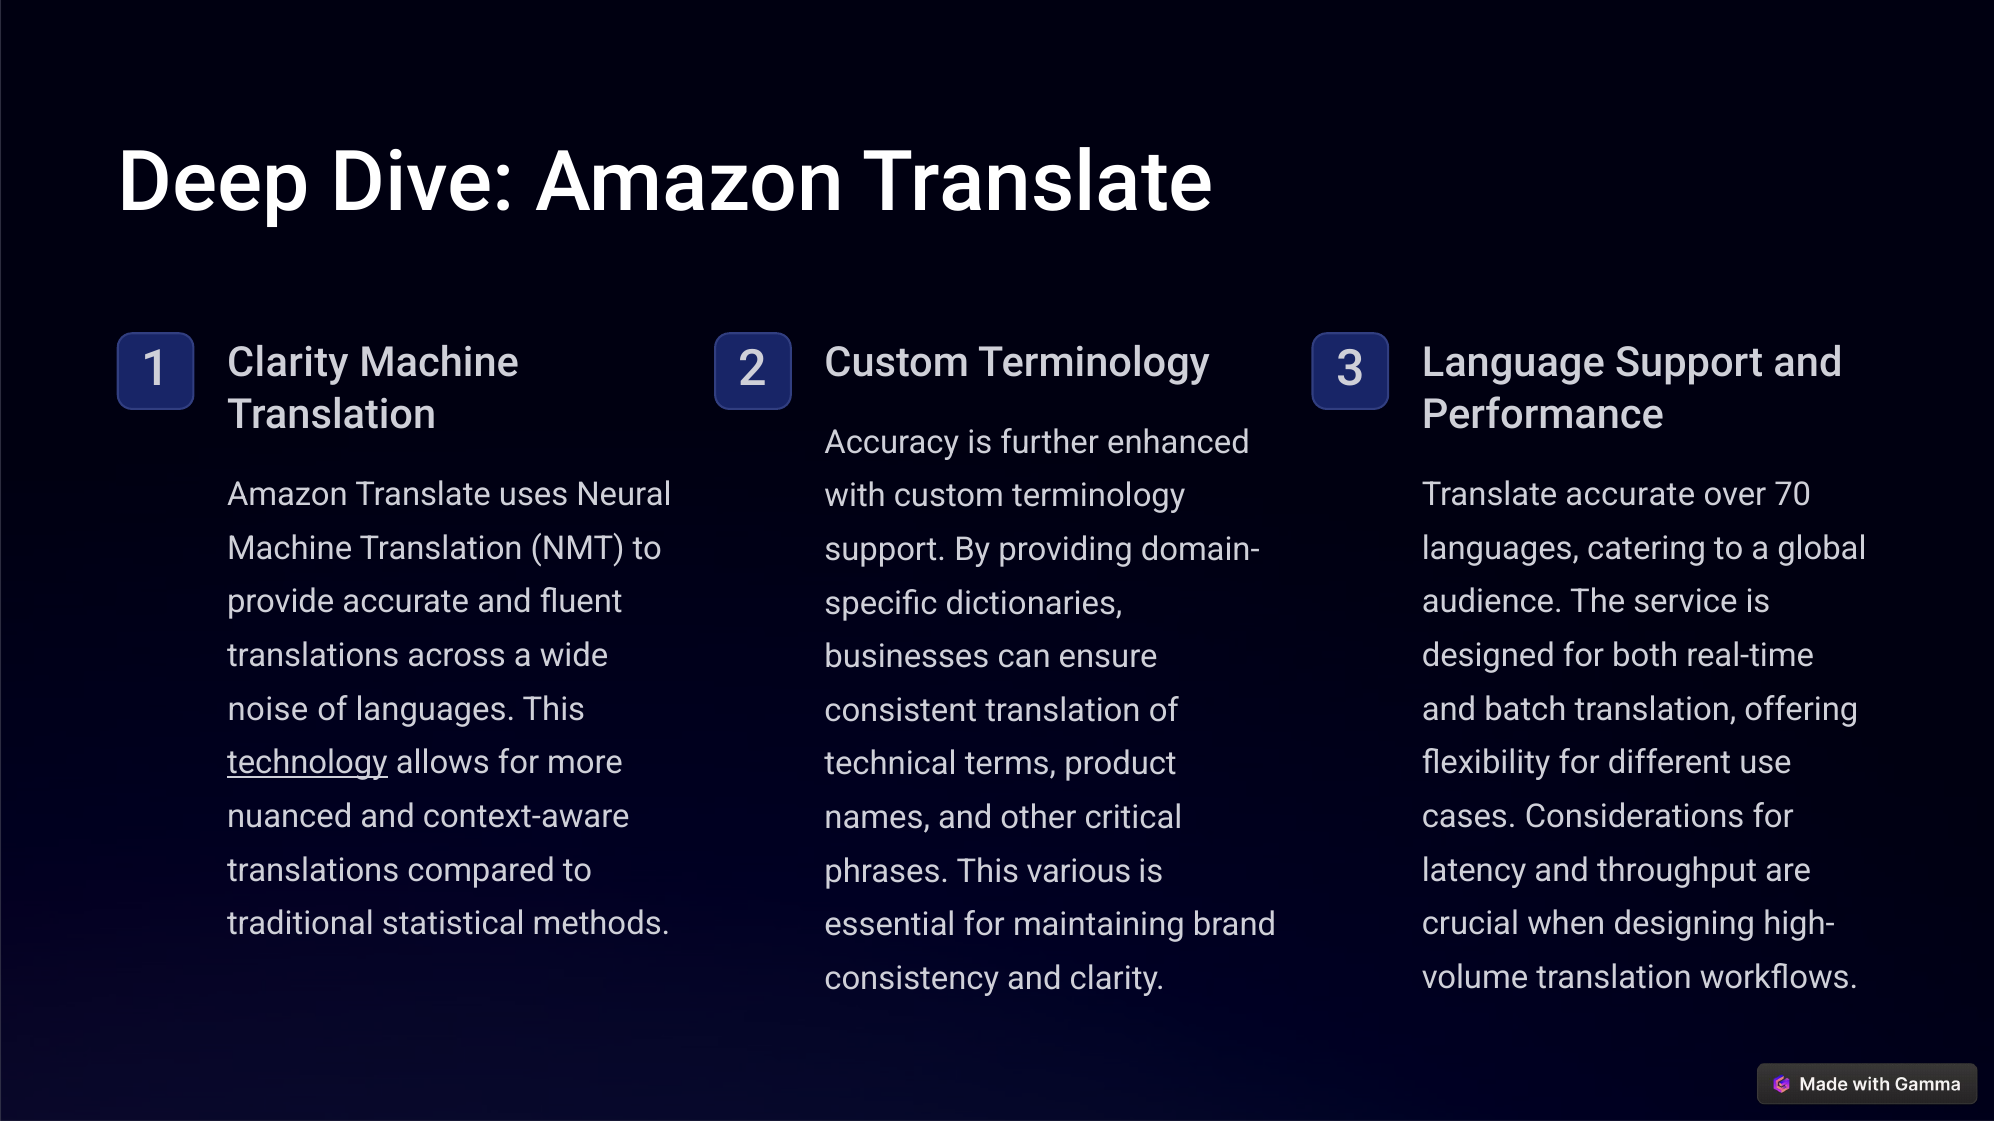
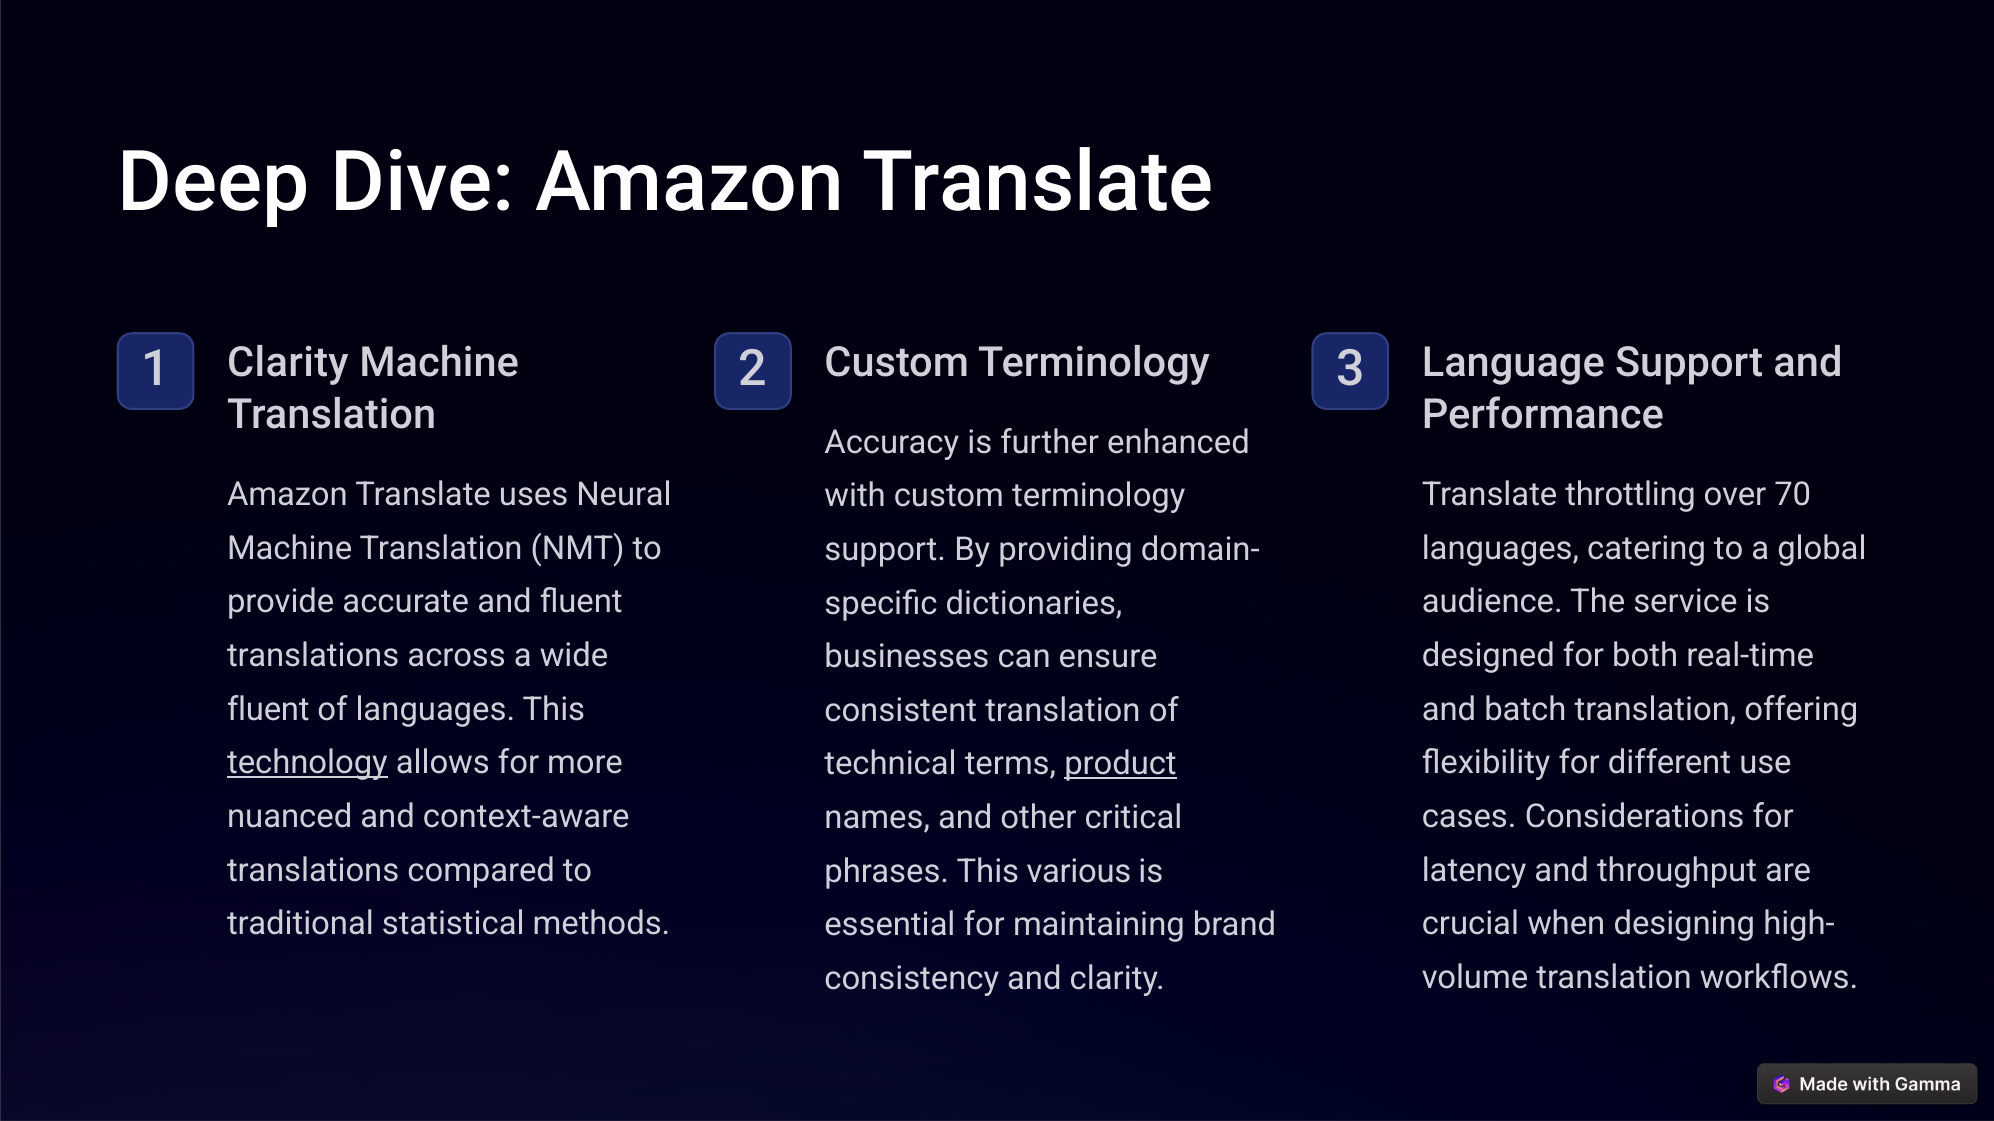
Translate accurate: accurate -> throttling (1631, 495)
noise: noise -> fluent (268, 710)
product underline: none -> present (1120, 765)
